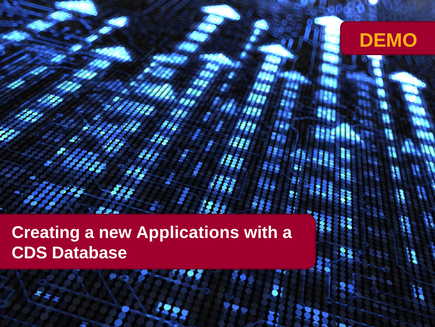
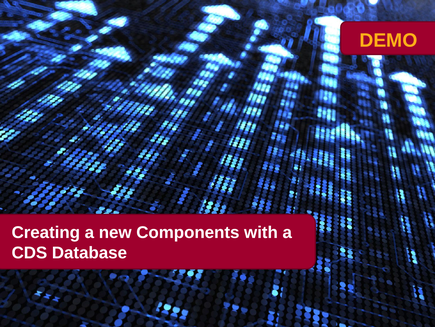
Applications: Applications -> Components (188, 232)
